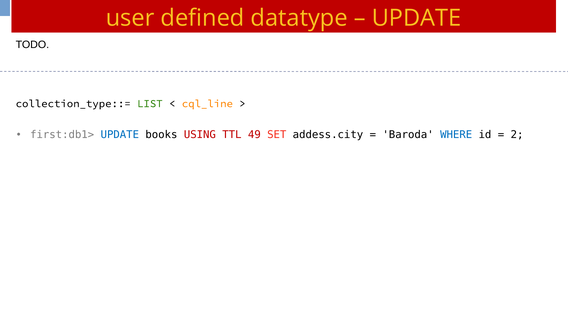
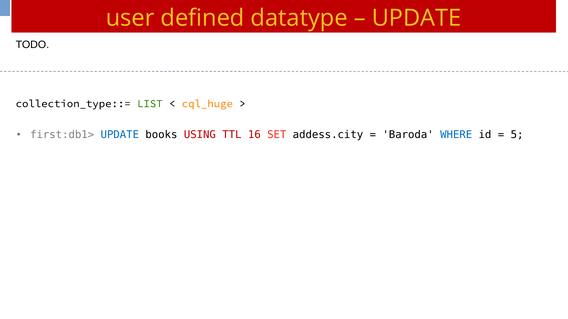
cql_line: cql_line -> cql_huge (207, 104)
49: 49 -> 16 (254, 135)
2: 2 -> 5 (517, 135)
